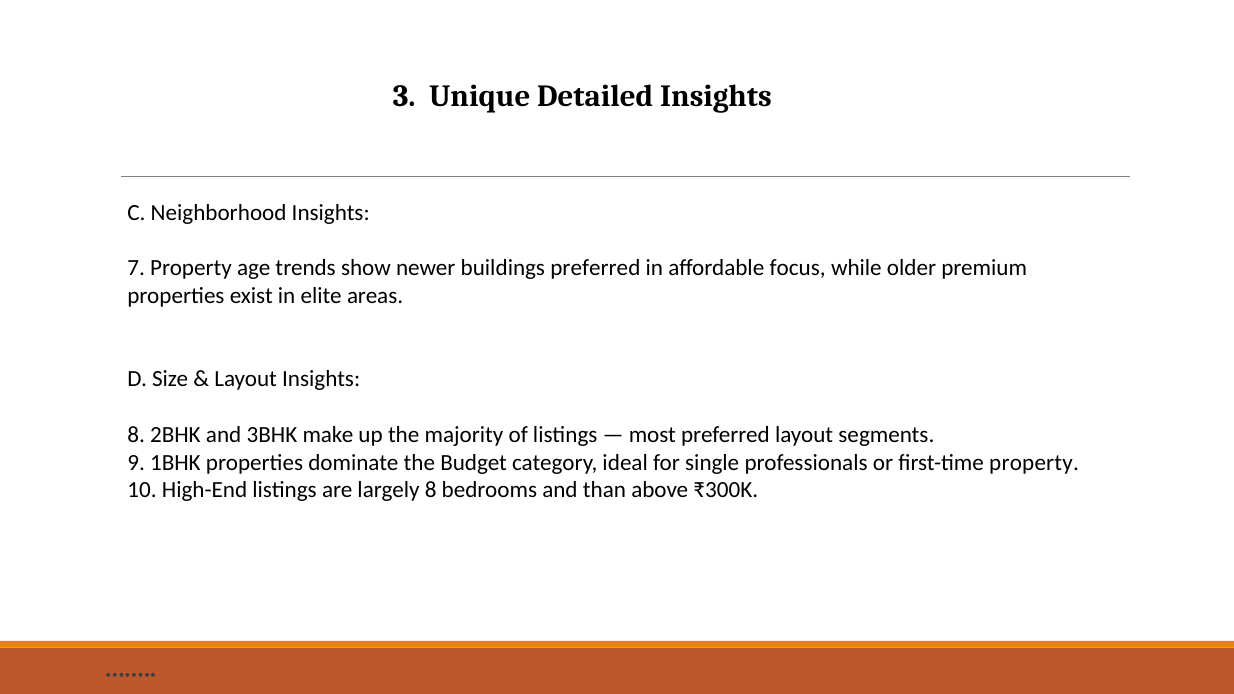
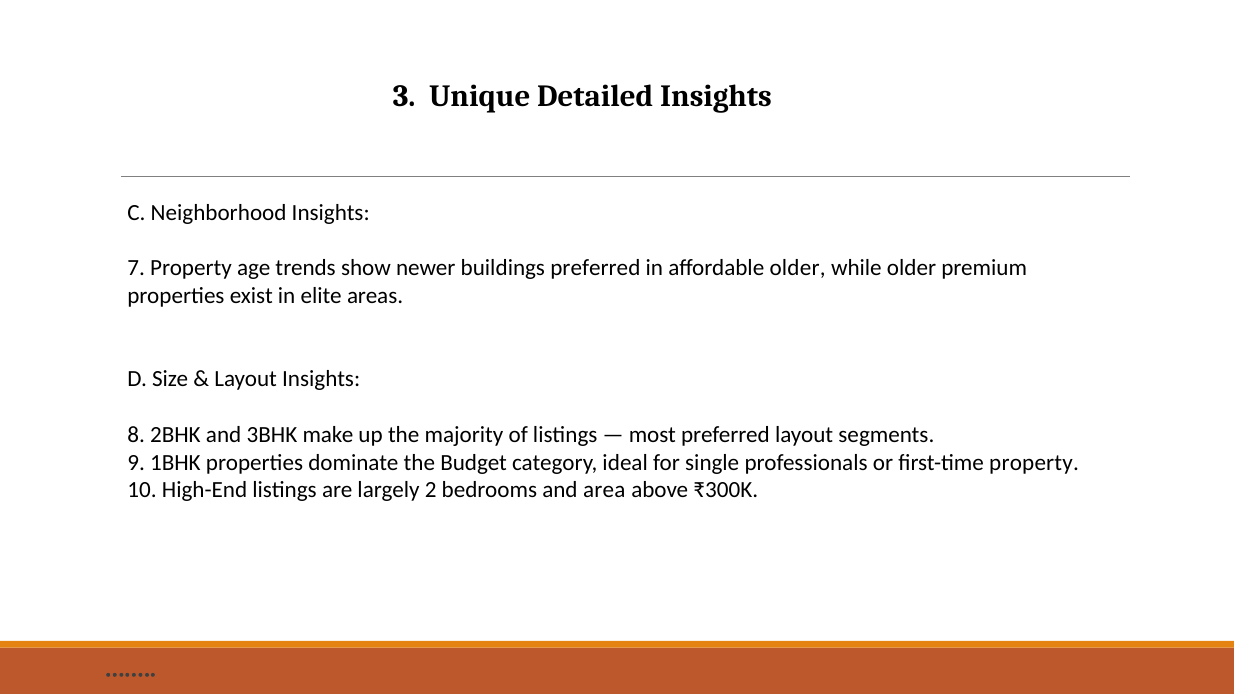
affordable focus: focus -> older (798, 268)
largely 8: 8 -> 2 (431, 490)
than: than -> area (604, 490)
